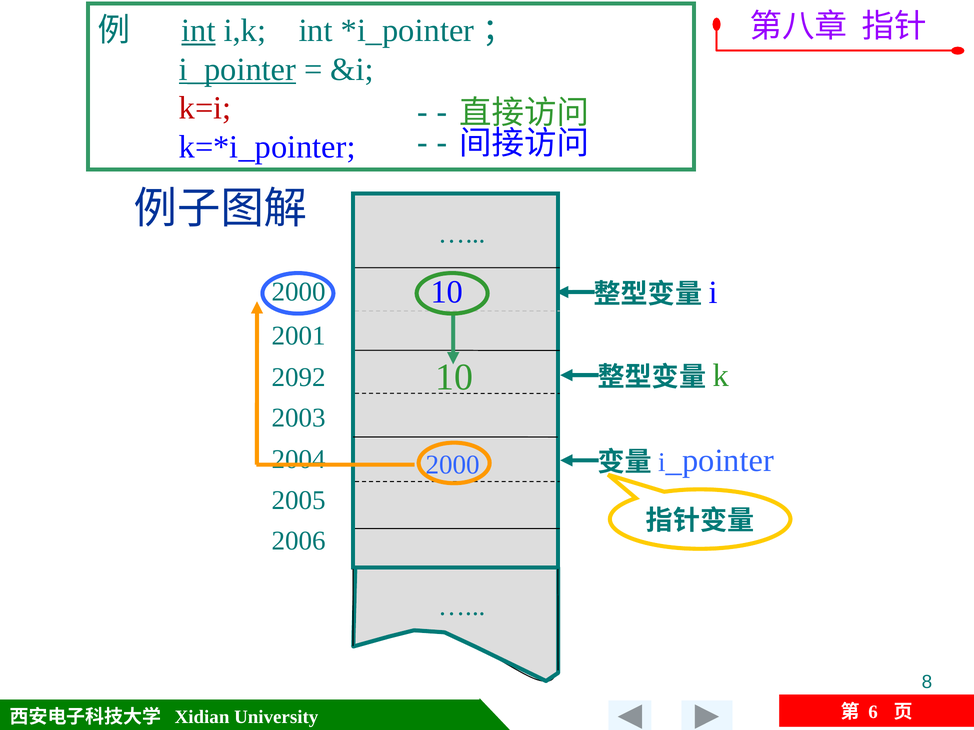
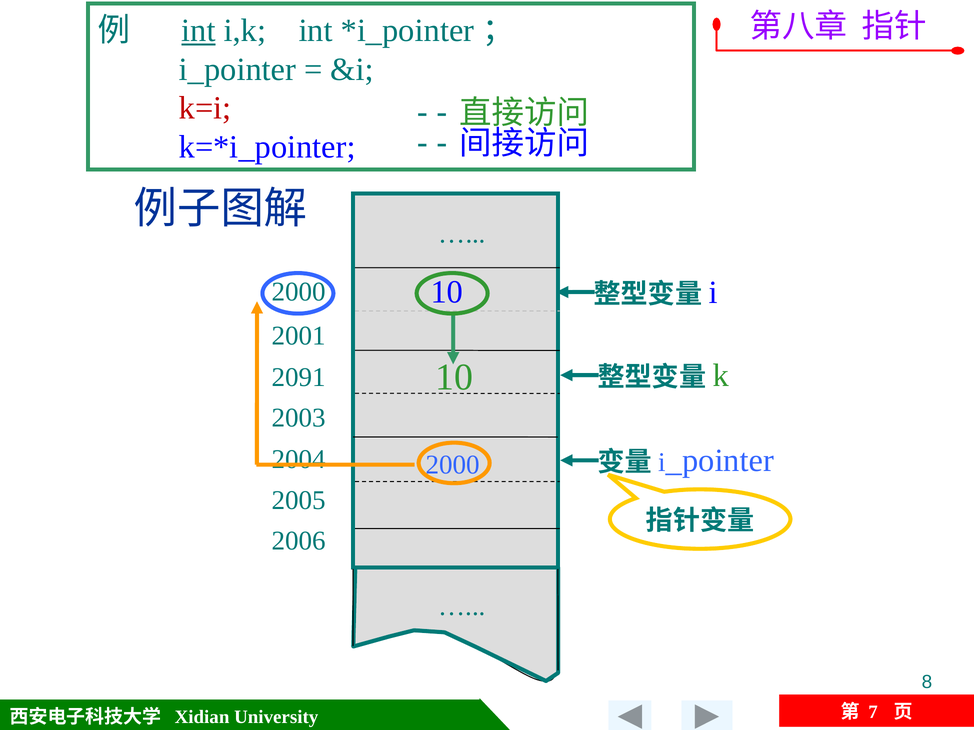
i_pointer underline: present -> none (237, 69)
2092: 2092 -> 2091 (299, 377)
6: 6 -> 7 (873, 712)
